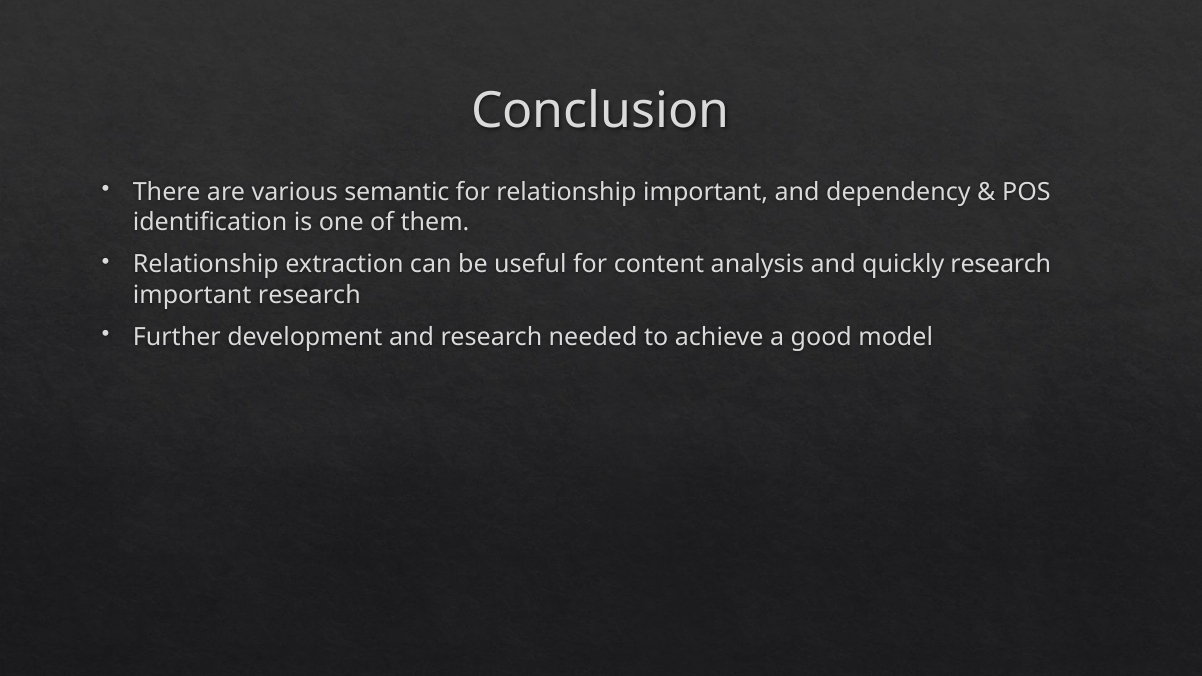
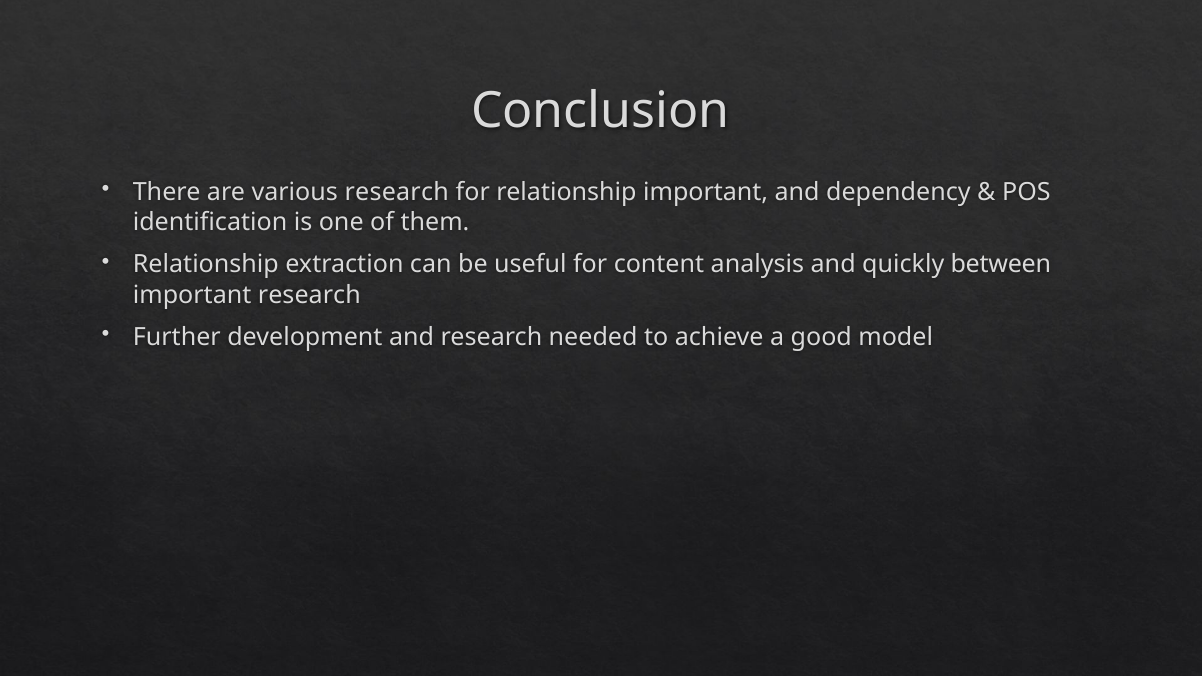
various semantic: semantic -> research (397, 192)
quickly research: research -> between (1001, 265)
